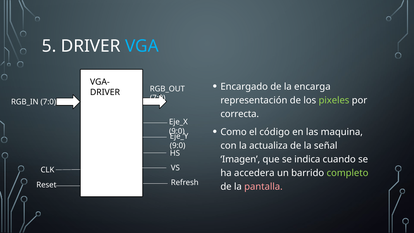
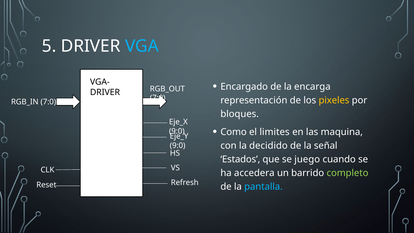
pixeles colour: light green -> yellow (334, 100)
correcta: correcta -> bloques (240, 114)
código: código -> limites (275, 132)
actualiza: actualiza -> decidido (268, 146)
Imagen: Imagen -> Estados (240, 159)
indica: indica -> juego (307, 159)
pantalla colour: pink -> light blue (263, 186)
